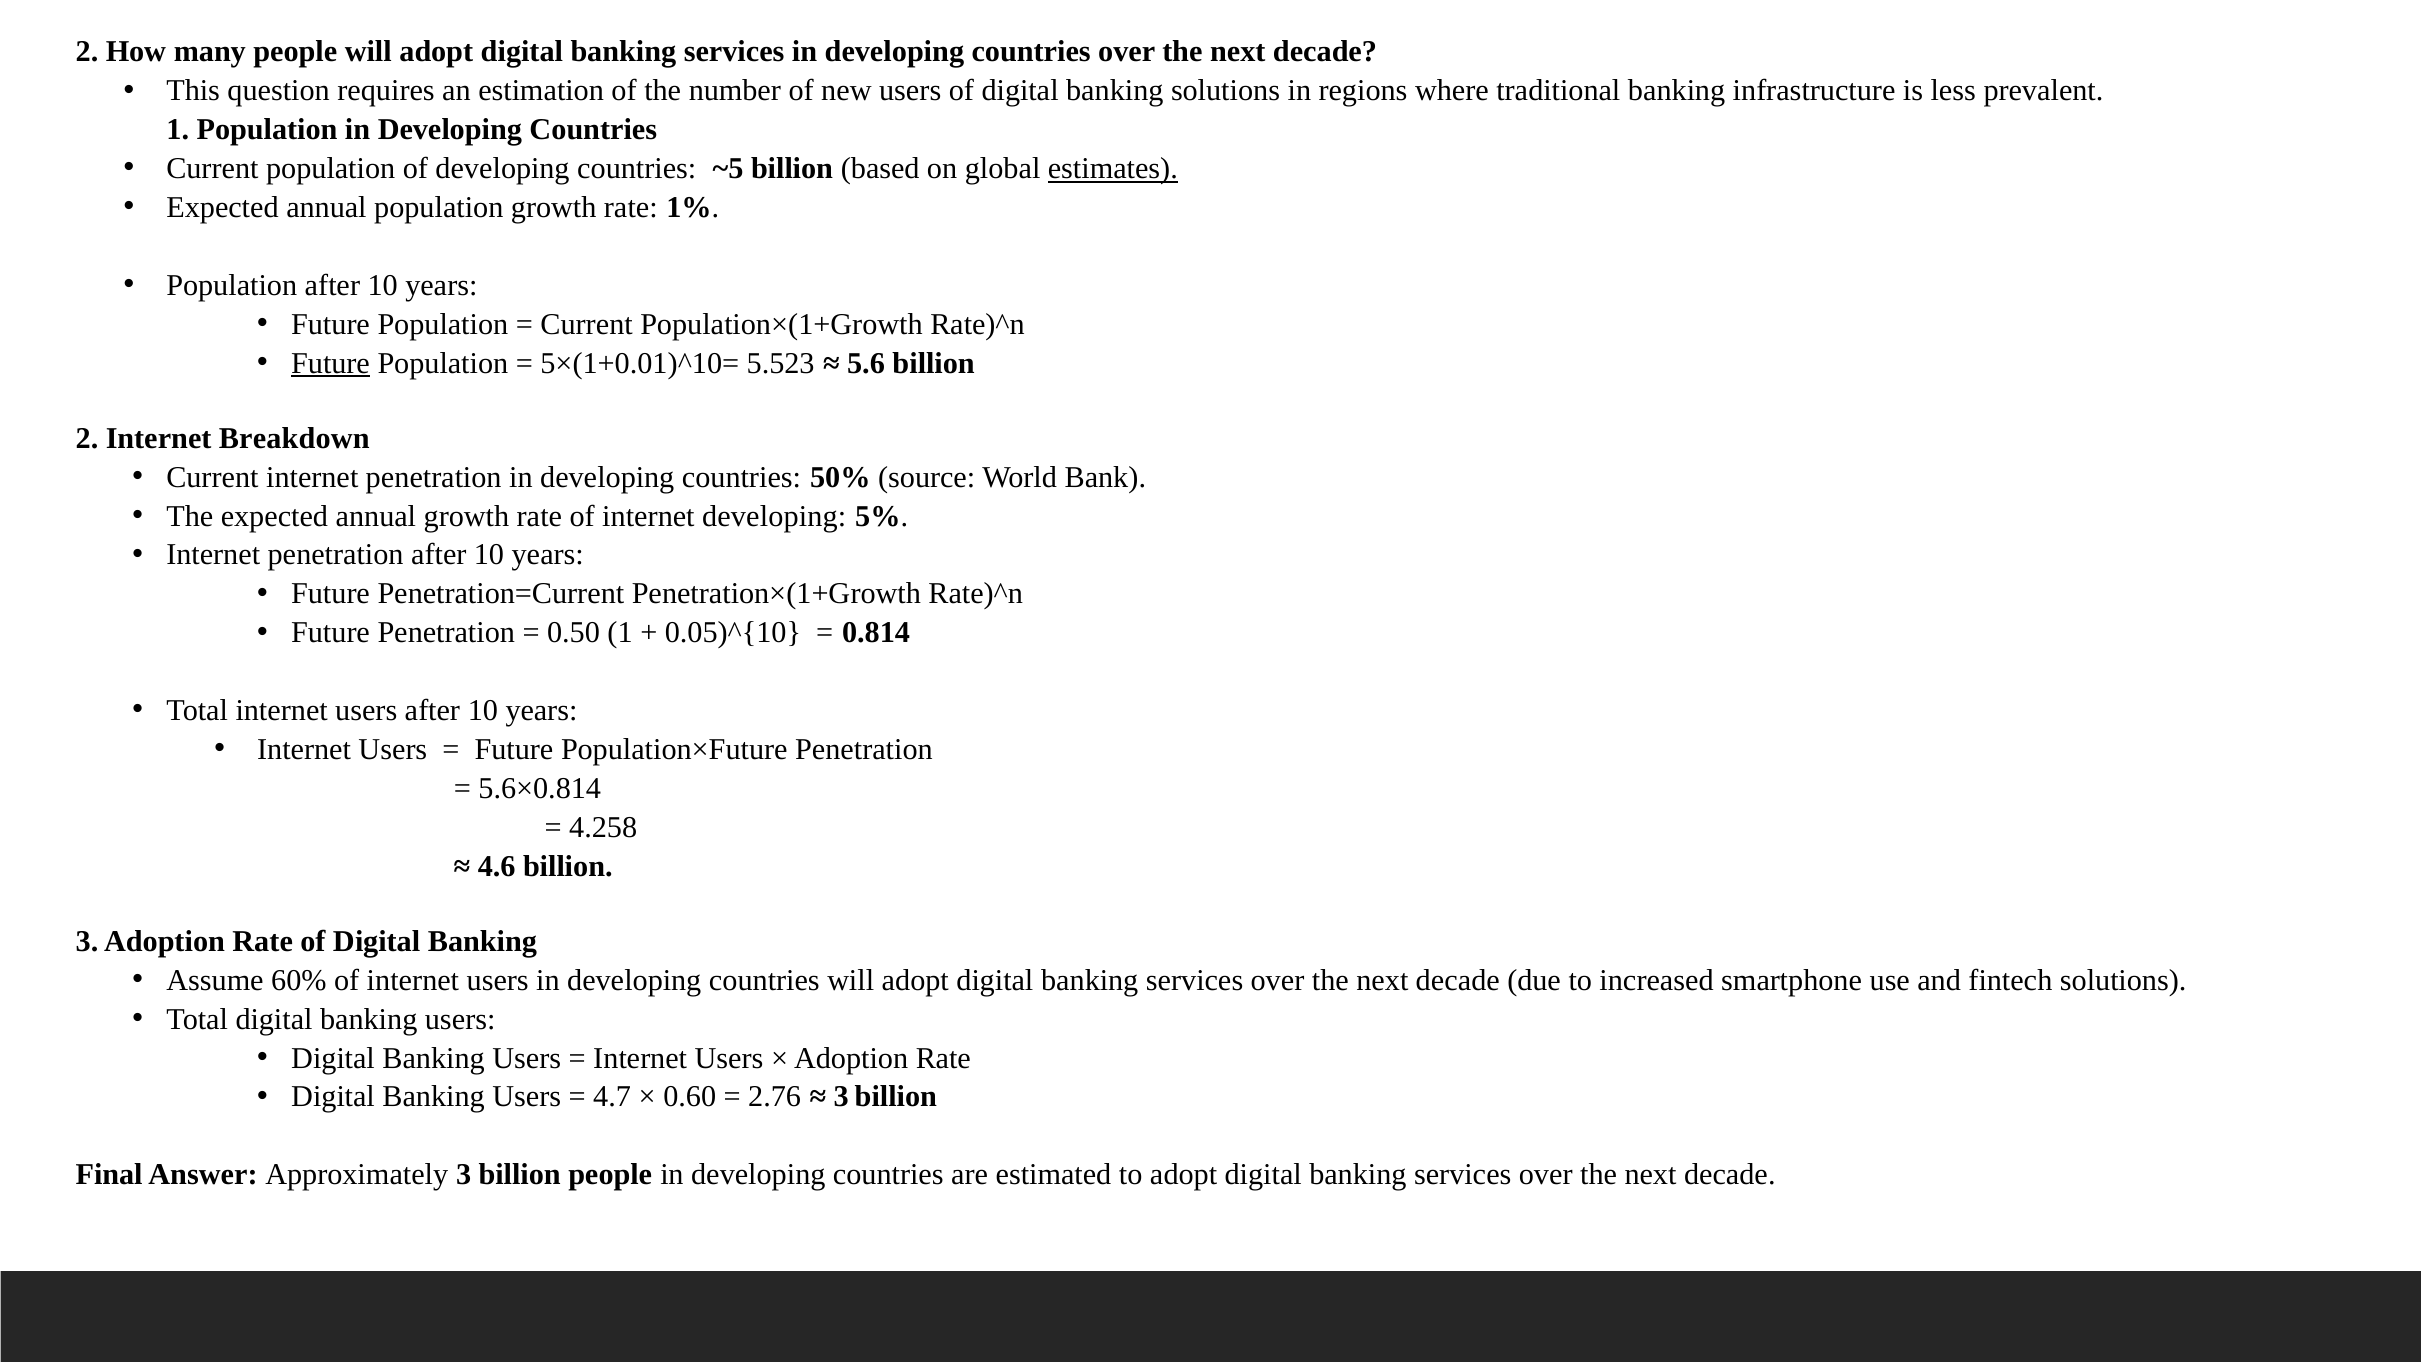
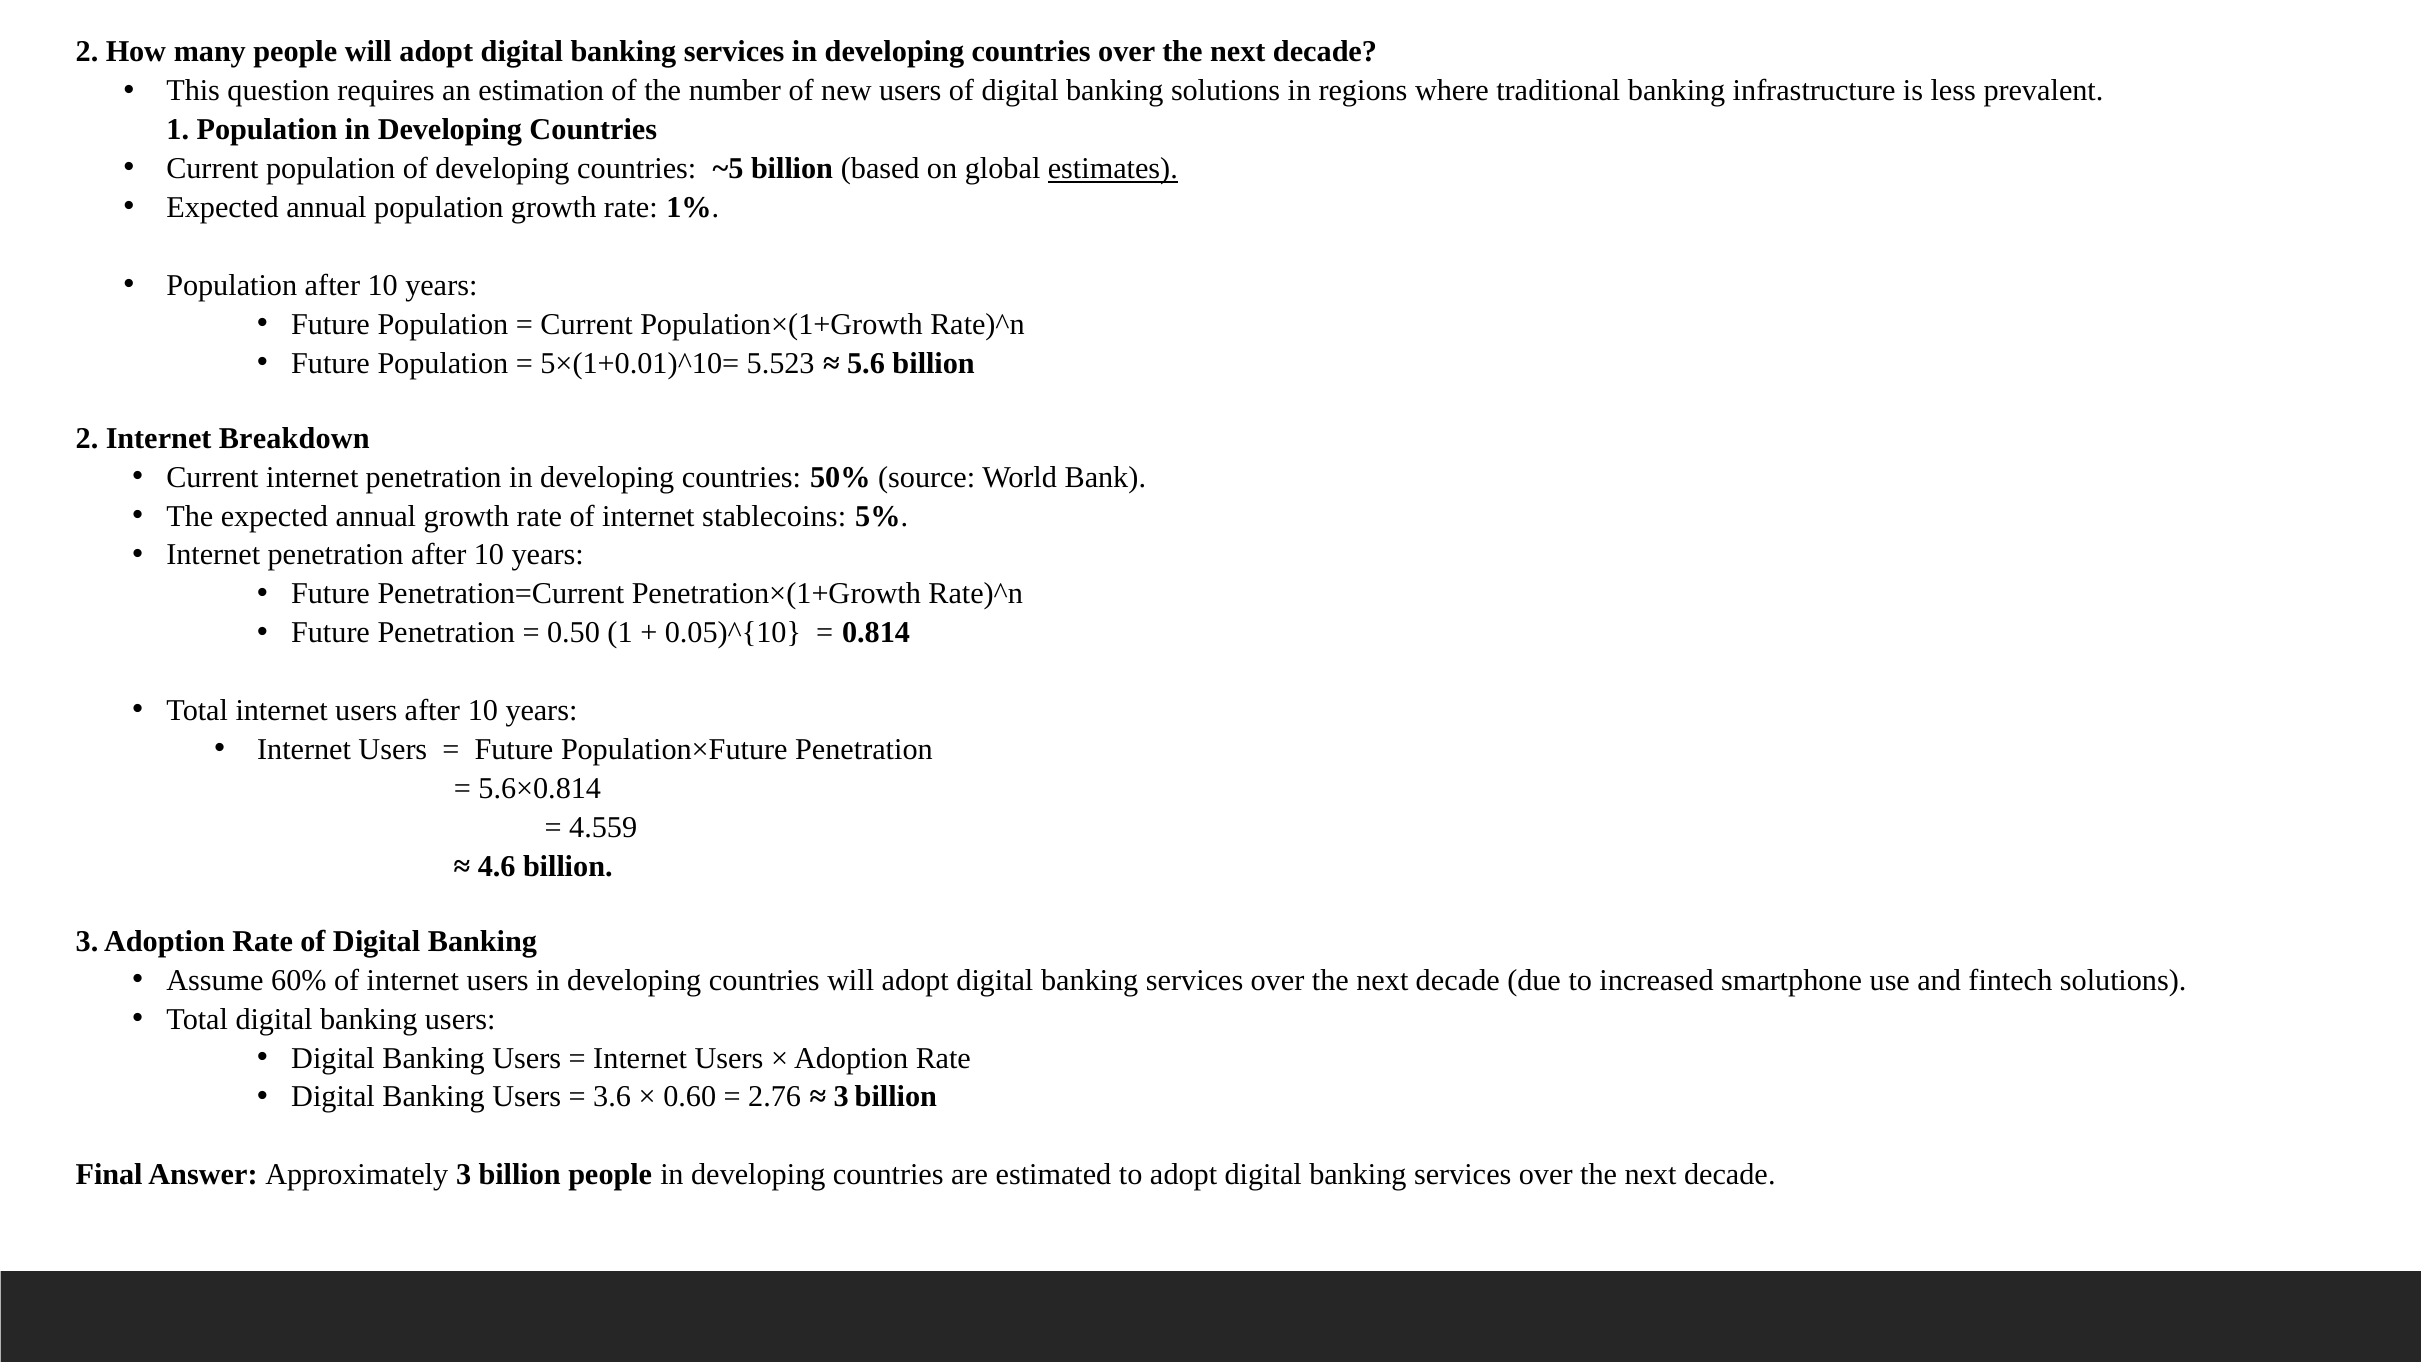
Future underline: present -> none (331, 363)
internet developing: developing -> stablecoins (774, 516)
4.258: 4.258 -> 4.559 (603, 827)
4.7: 4.7 -> 3.6 (612, 1097)
